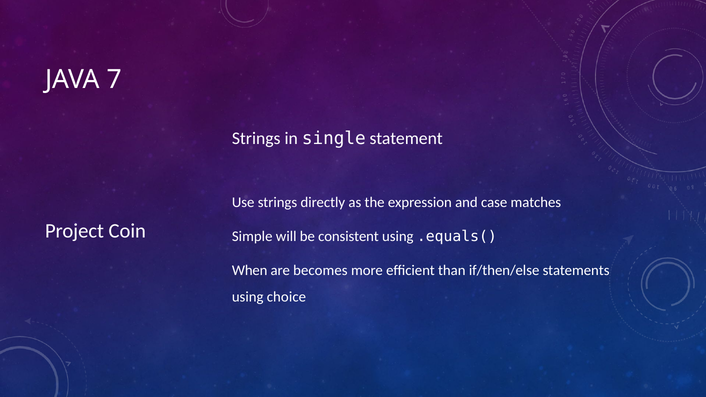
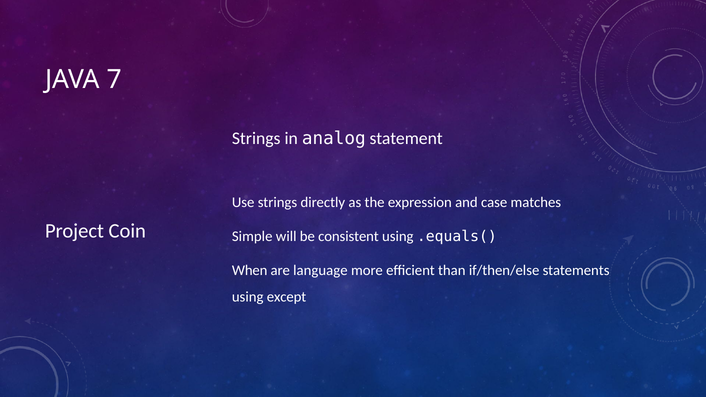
single: single -> analog (334, 139)
becomes: becomes -> language (320, 270)
choice: choice -> except (287, 297)
